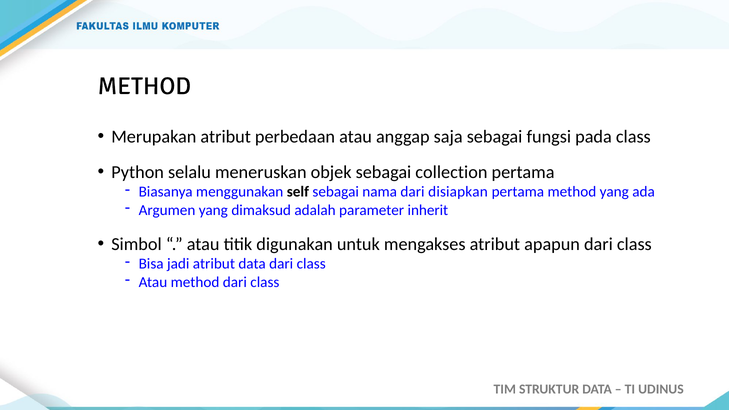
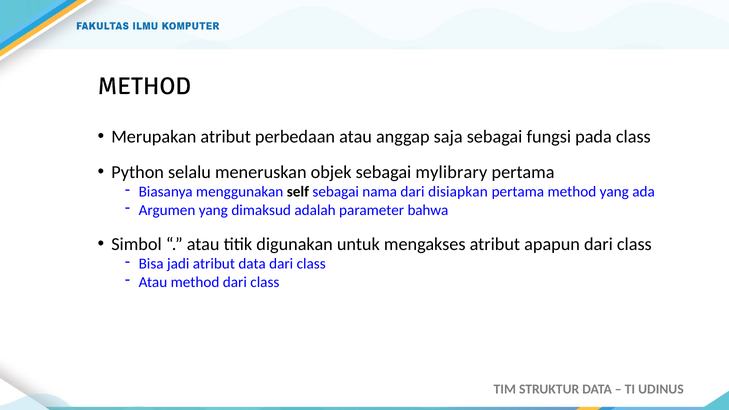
collection: collection -> mylibrary (451, 172)
inherit: inherit -> bahwa (428, 210)
